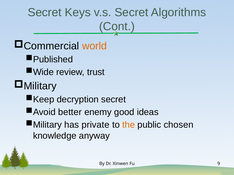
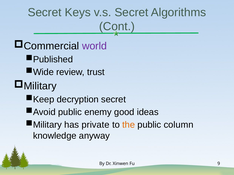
world colour: orange -> purple (94, 46)
better: better -> public (70, 112)
chosen: chosen -> column (179, 125)
